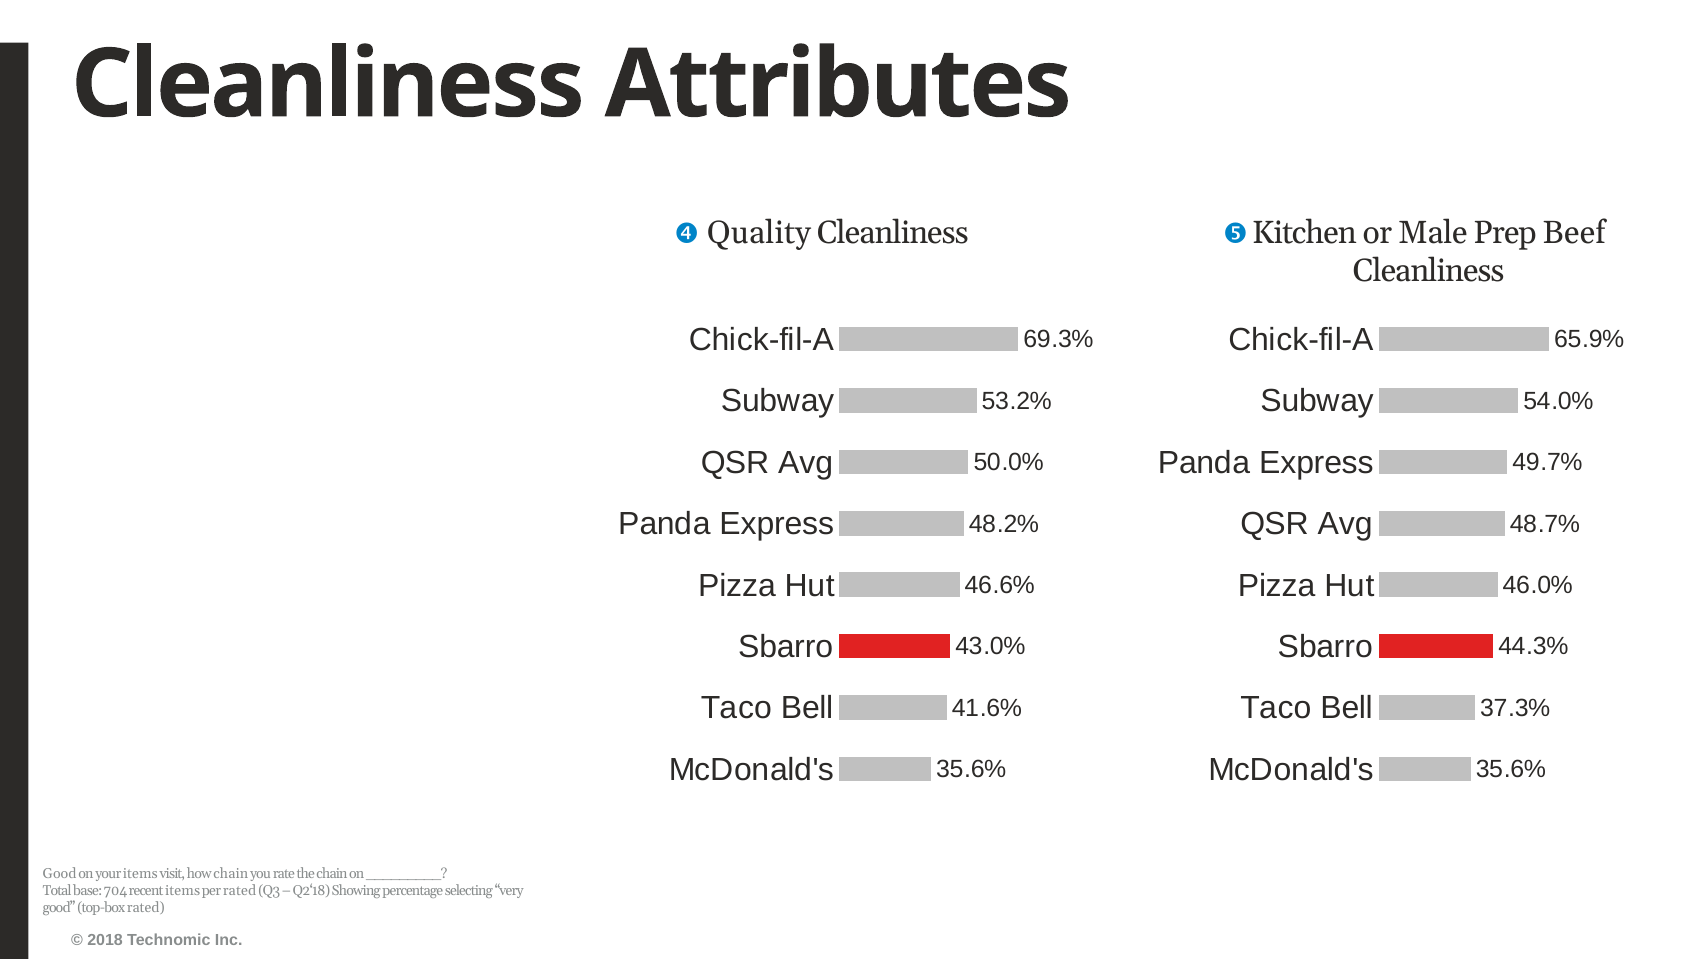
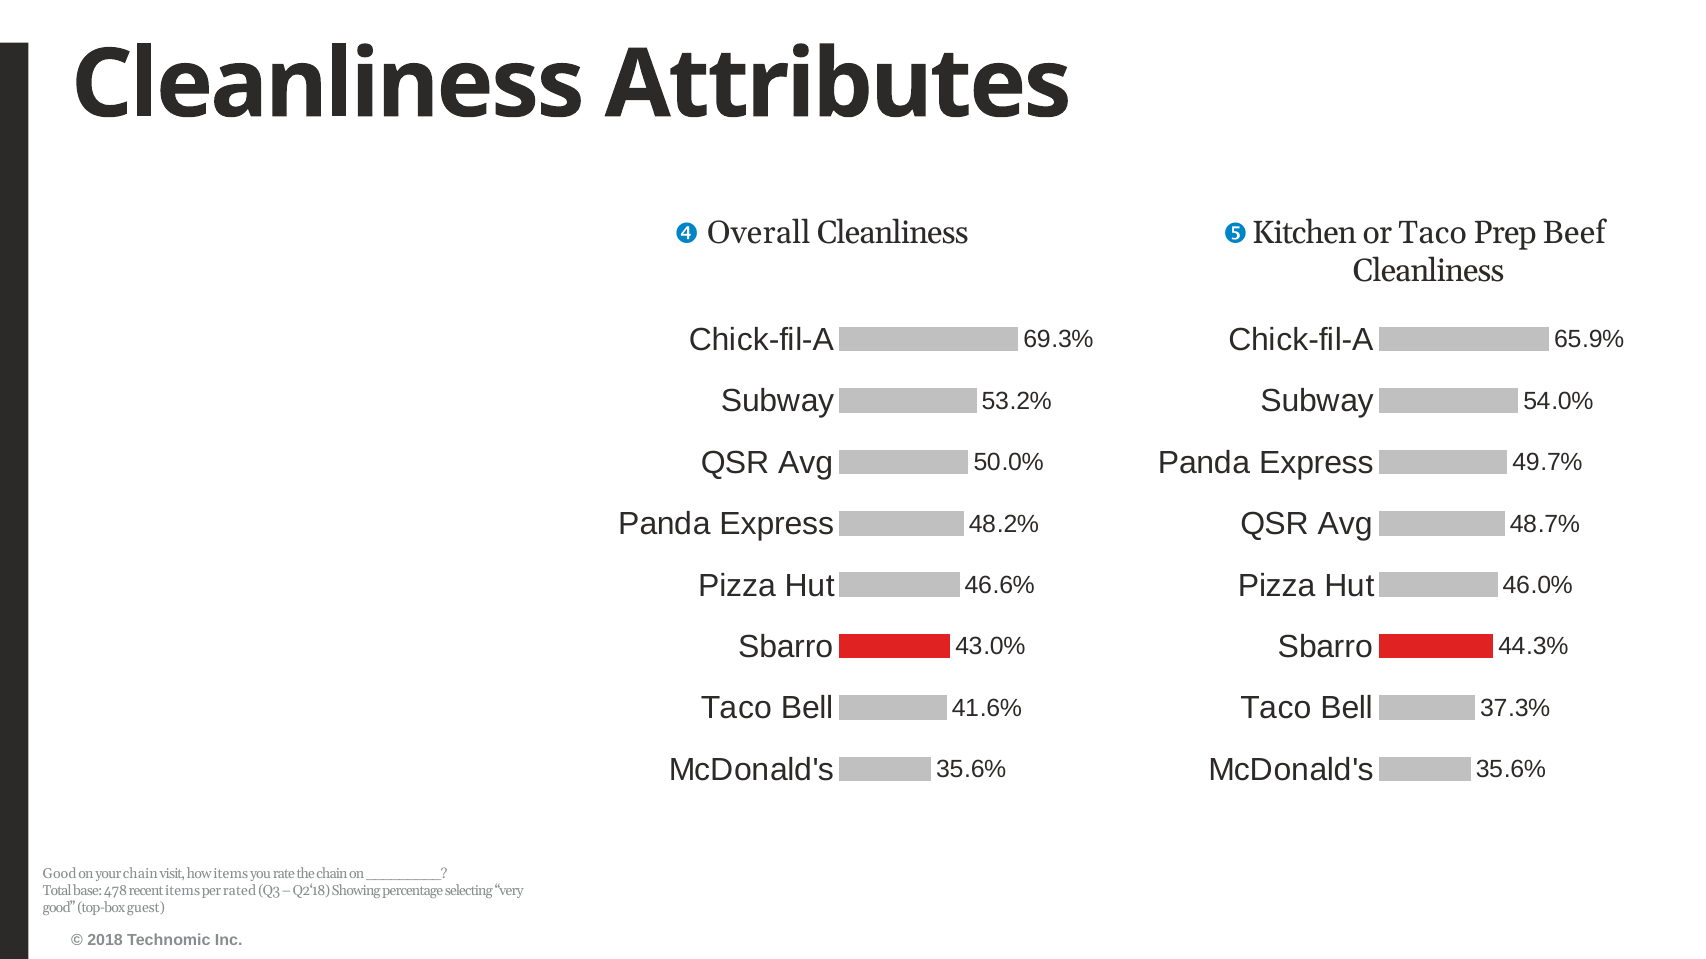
Quality: Quality -> Overall (759, 233)
or Male: Male -> Taco (1433, 233)
your items: items -> chain (140, 874)
how chain: chain -> items (231, 874)
704: 704 -> 478 (116, 892)
top-box rated: rated -> guest (146, 909)
